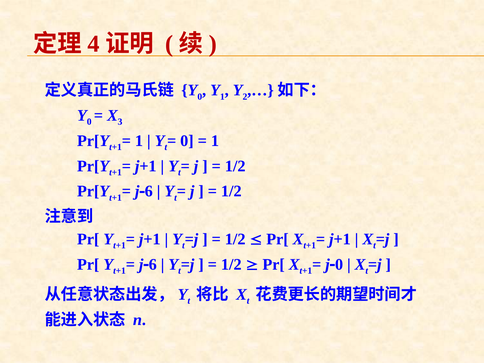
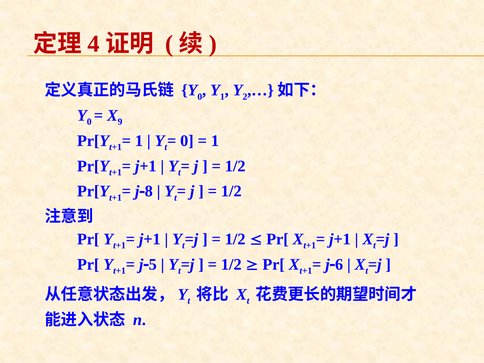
3: 3 -> 9 (120, 122)
6: 6 -> 8 (149, 191)
6: 6 -> 5 (153, 264)
0: 0 -> 6 (339, 264)
